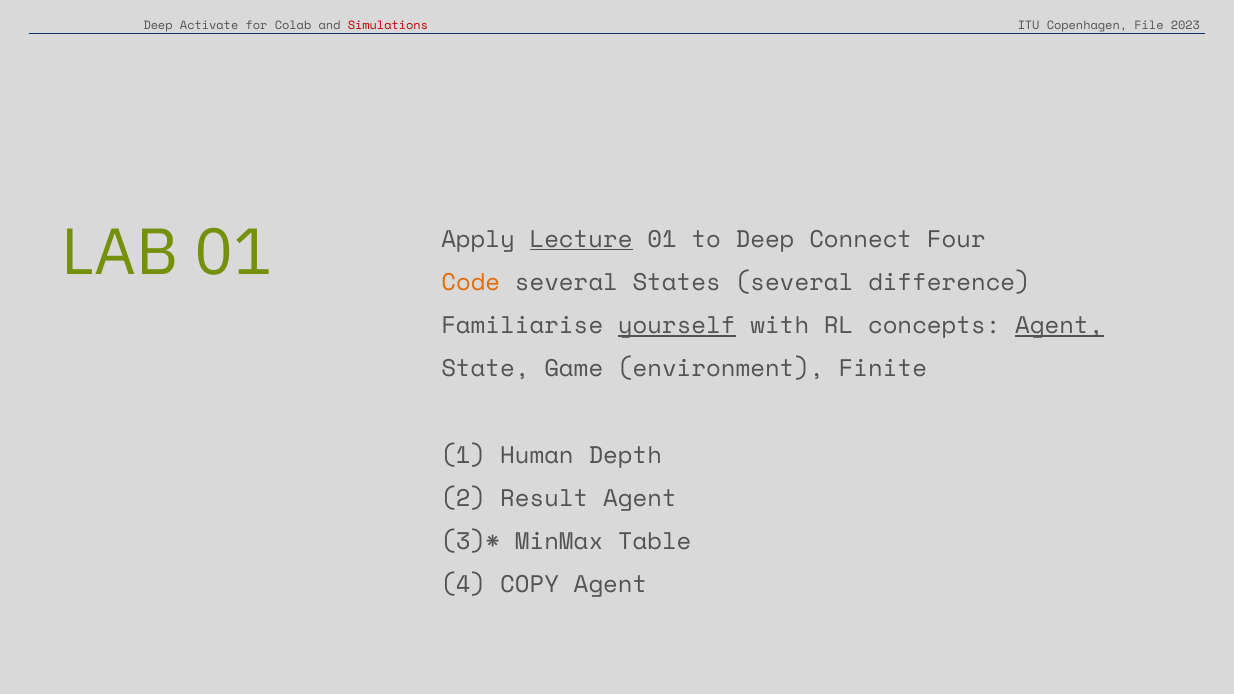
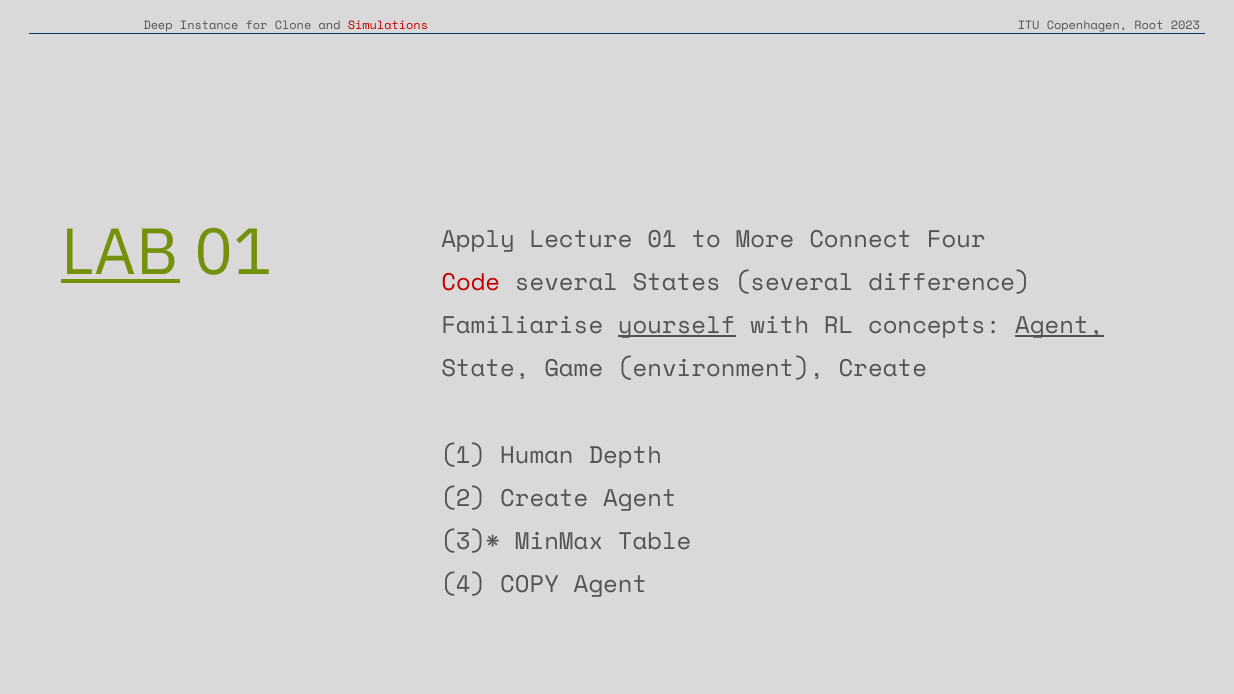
Activate: Activate -> Instance (209, 26)
Colab: Colab -> Clone (293, 26)
File: File -> Root (1149, 26)
LAB underline: none -> present (120, 253)
Lecture underline: present -> none (581, 239)
to Deep: Deep -> More (765, 239)
Code colour: orange -> red (471, 283)
environment Finite: Finite -> Create (883, 369)
2 Result: Result -> Create (544, 499)
